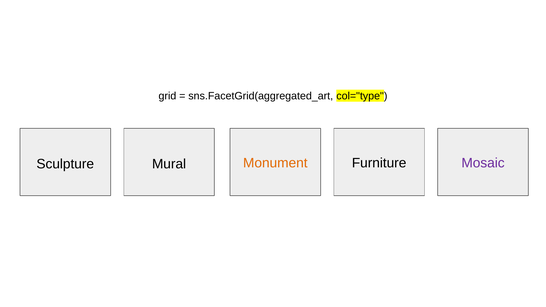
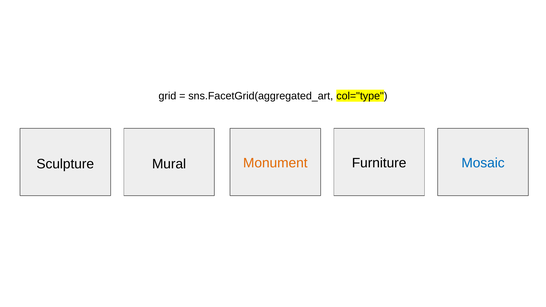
Mosaic colour: purple -> blue (483, 163)
